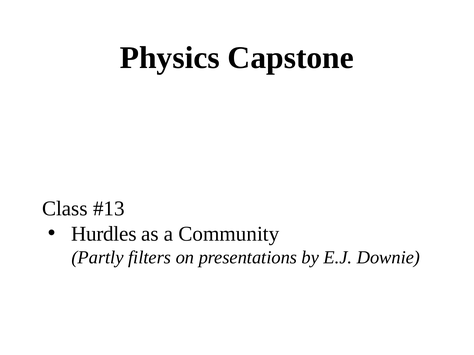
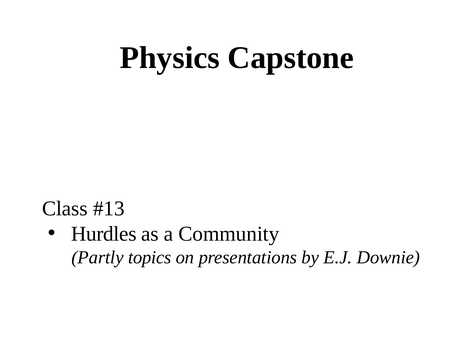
filters: filters -> topics (150, 258)
